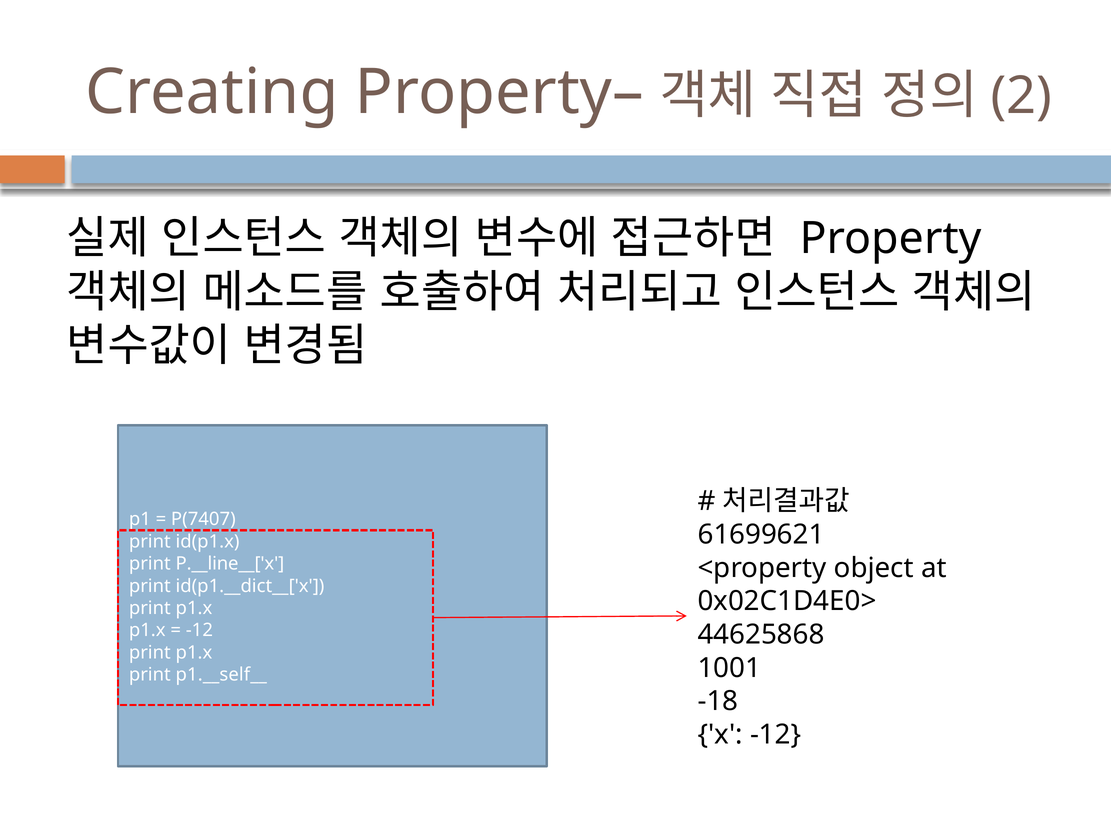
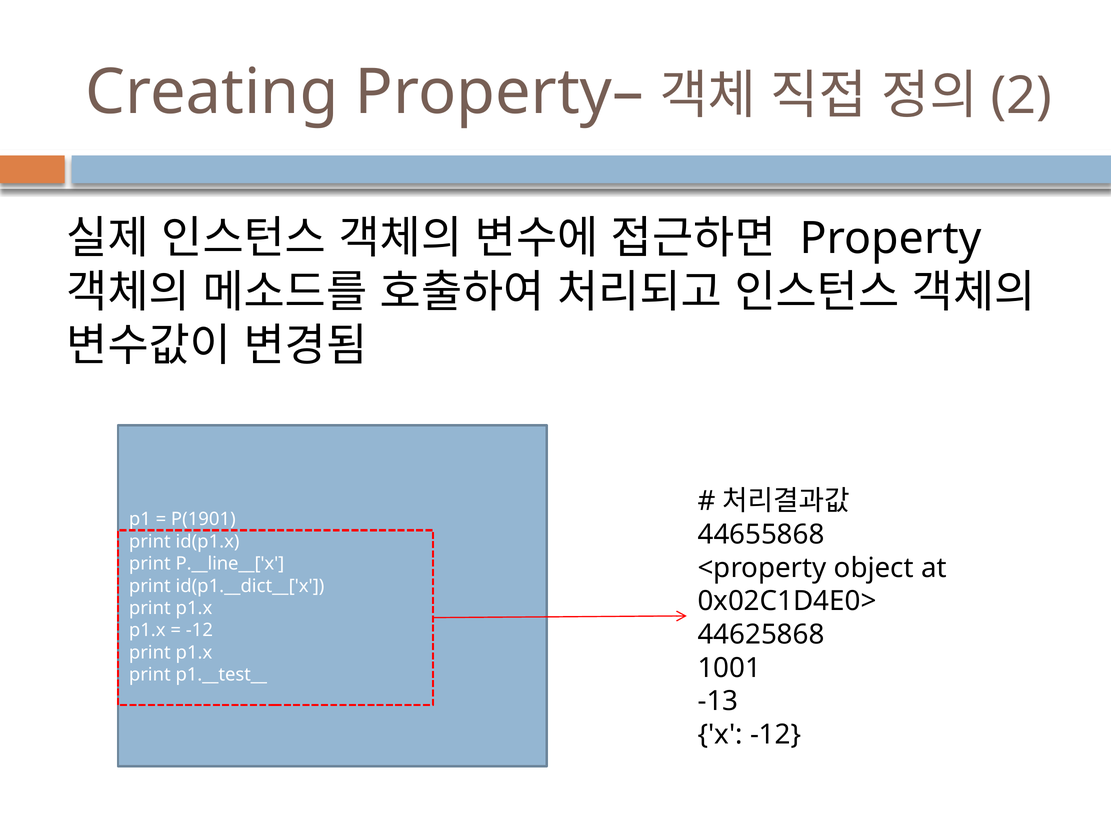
P(7407: P(7407 -> P(1901 (203, 519)
61699621: 61699621 -> 44655868 (761, 535)
p1.__self__: p1.__self__ -> p1.__test__ (221, 675)
-18: -18 -> -13 (718, 701)
